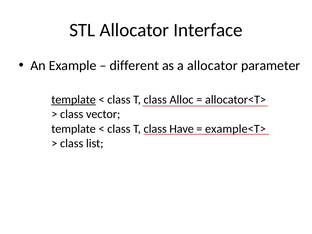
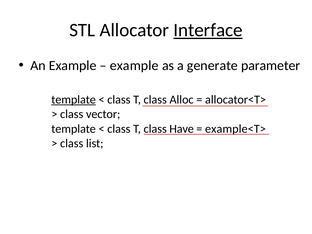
Interface underline: none -> present (208, 30)
different: different -> example (134, 65)
a allocator: allocator -> generate (212, 65)
